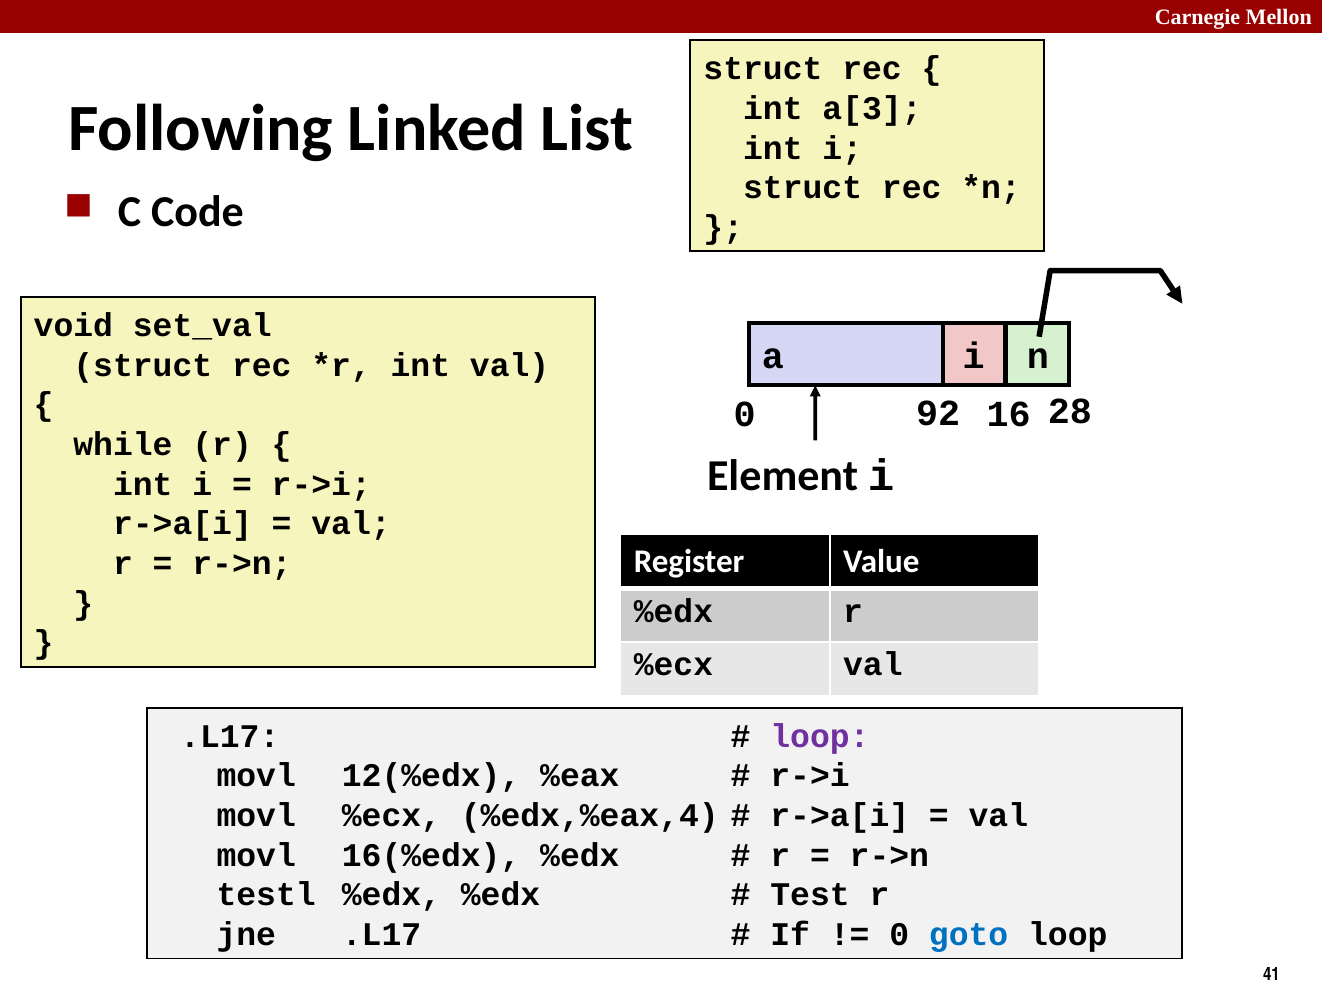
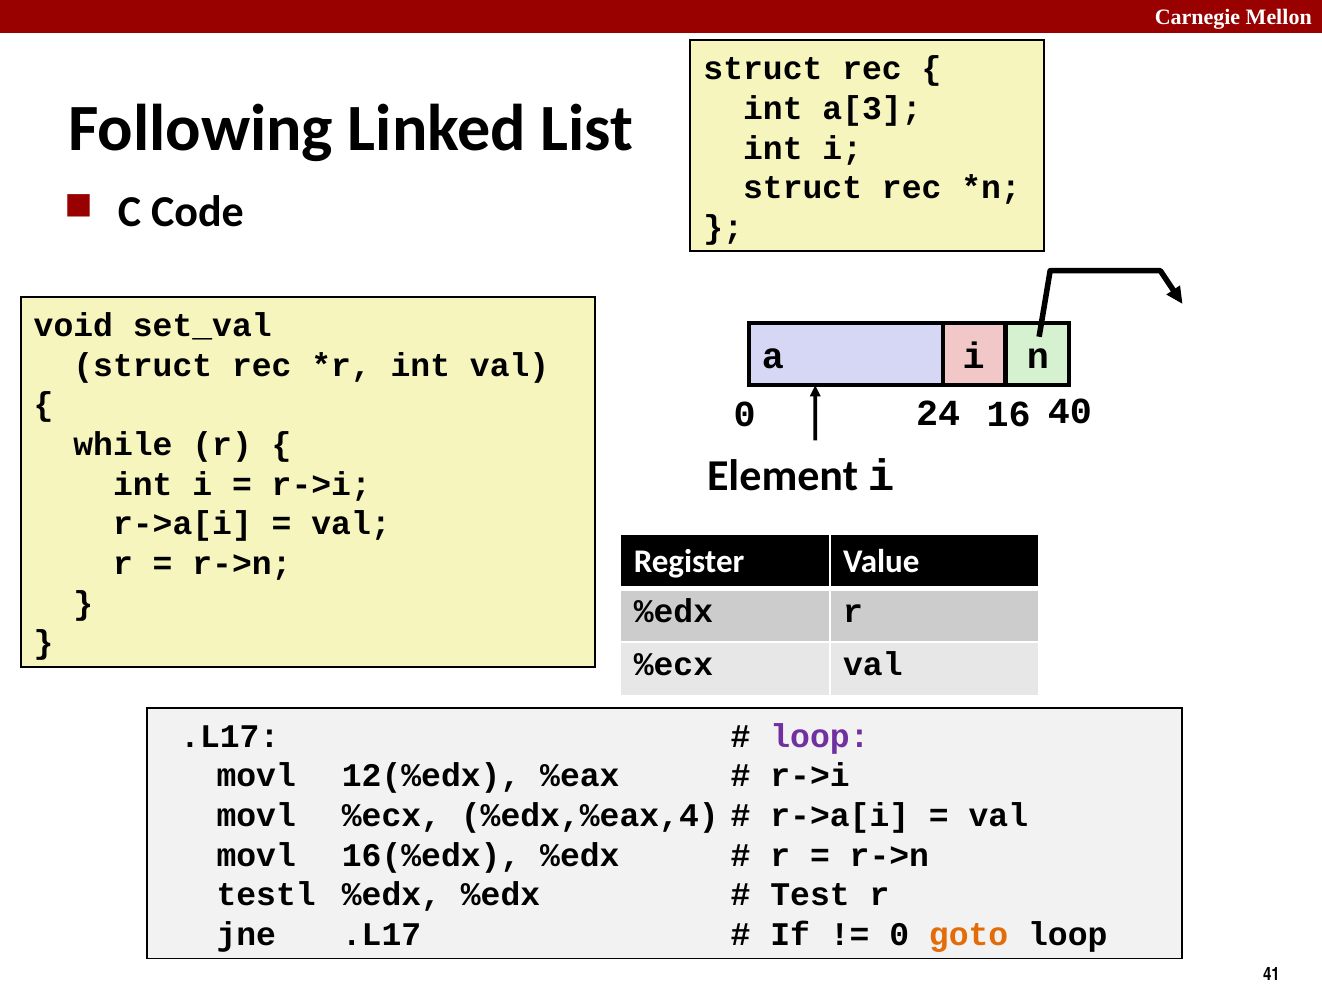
92: 92 -> 24 (938, 414)
28: 28 -> 40 (1070, 412)
goto colour: blue -> orange (969, 935)
